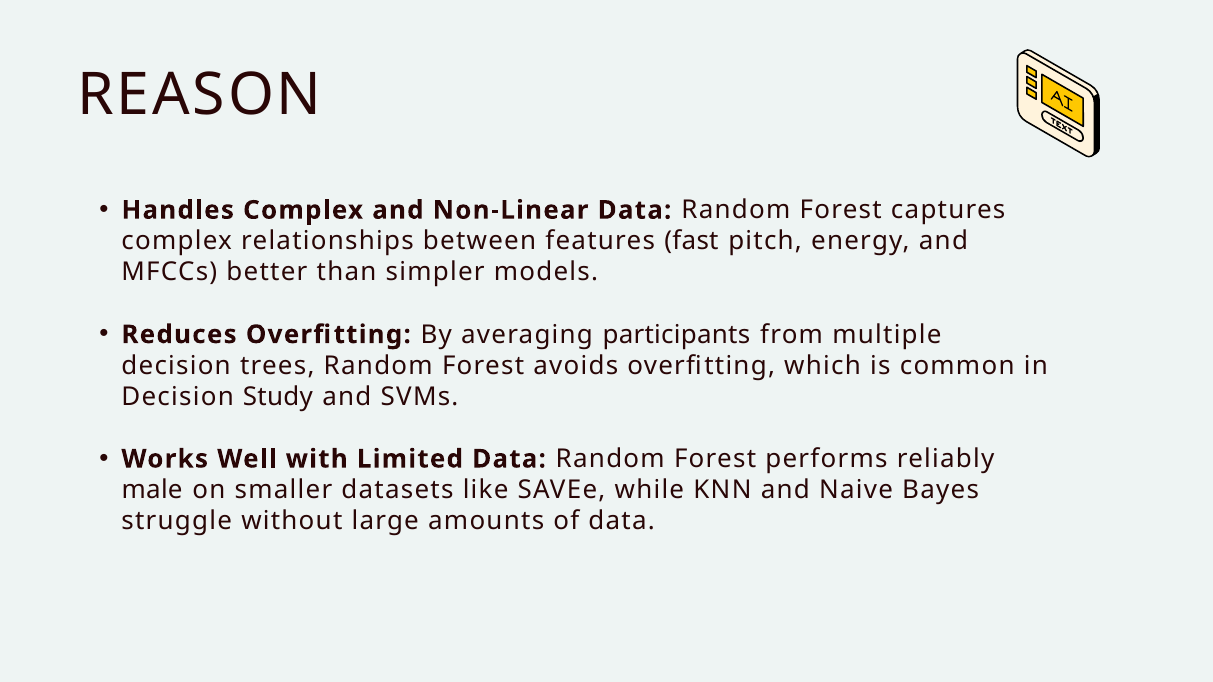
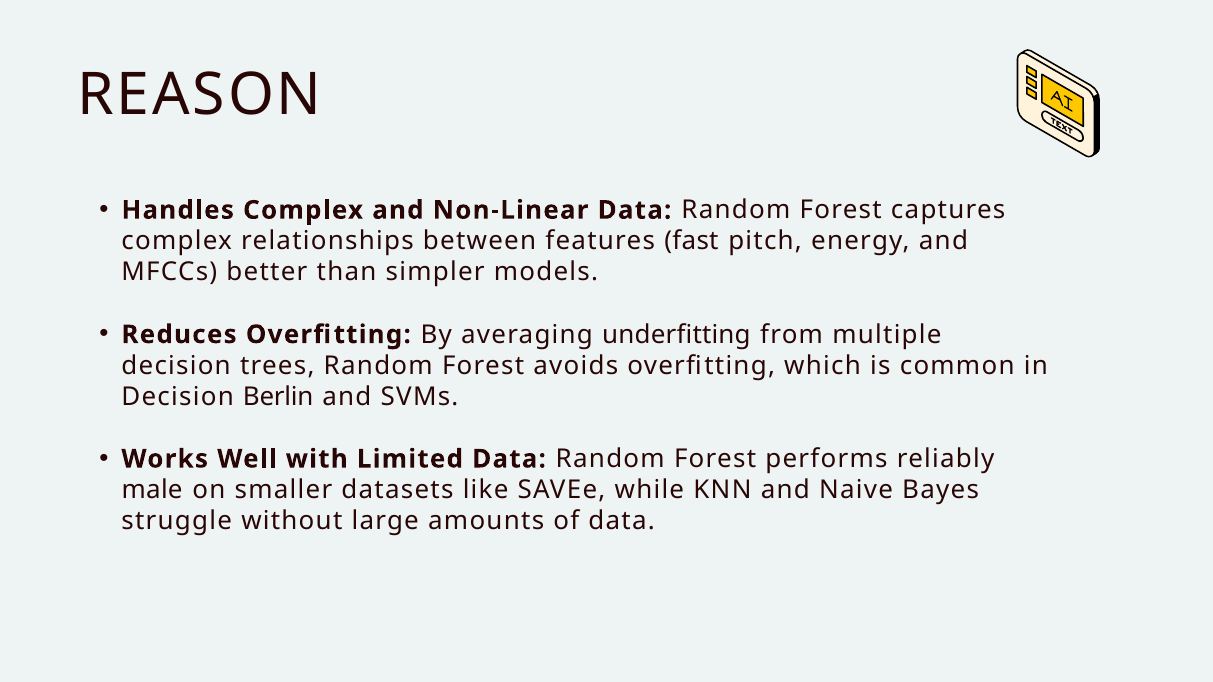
participants: participants -> underfitting (676, 335)
Study: Study -> Berlin (278, 397)
